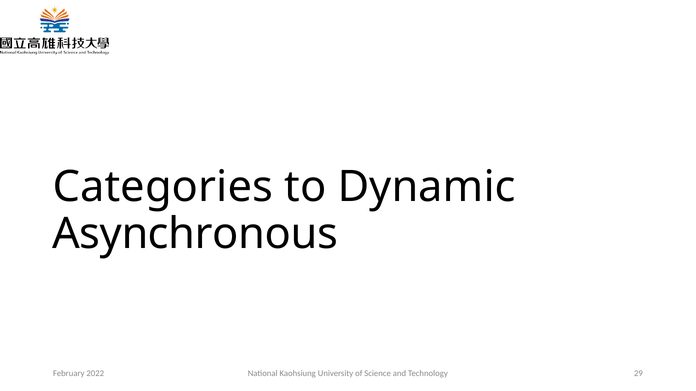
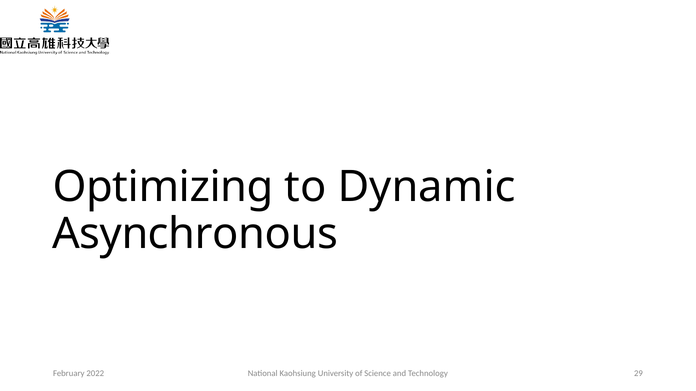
Categories: Categories -> Optimizing (163, 187)
